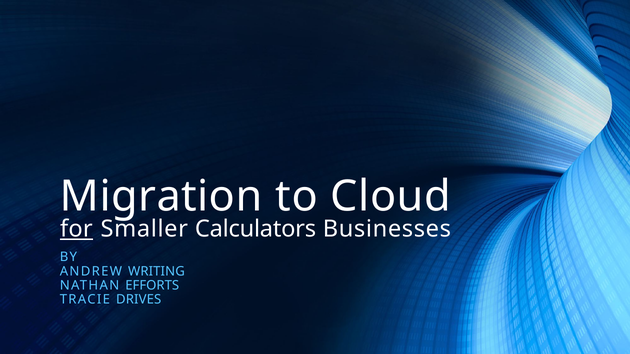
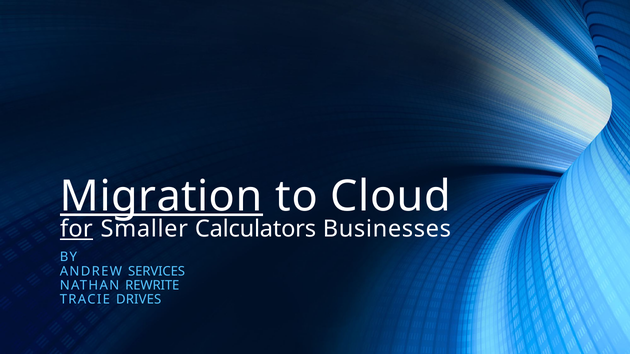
Migration underline: none -> present (161, 197)
WRITING: WRITING -> SERVICES (157, 272)
EFFORTS: EFFORTS -> REWRITE (152, 286)
